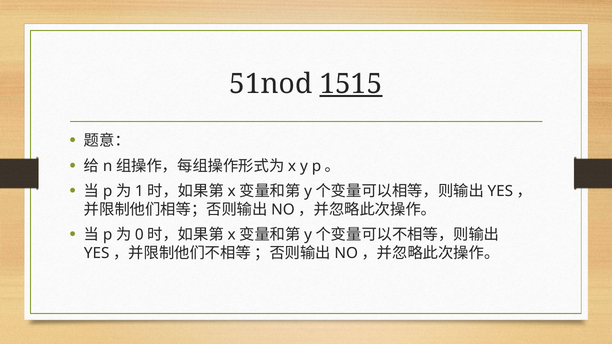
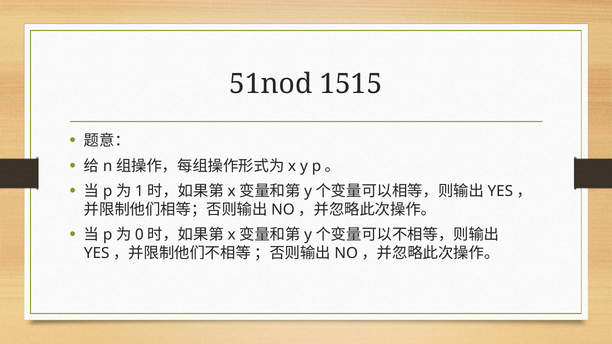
1515 underline: present -> none (351, 84)
